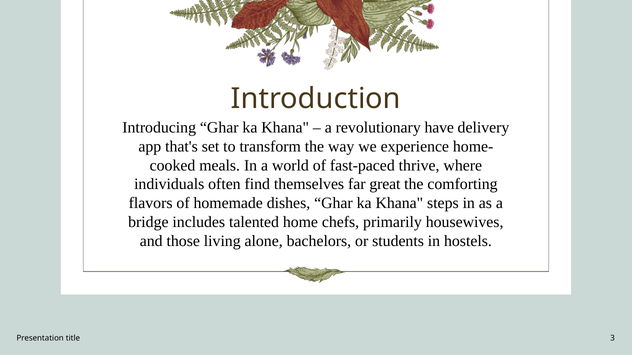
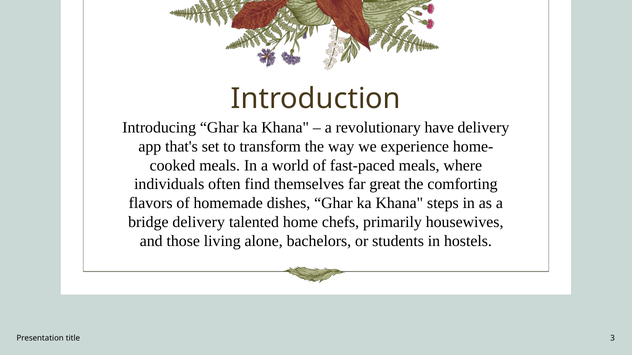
fast-paced thrive: thrive -> meals (419, 166)
bridge includes: includes -> delivery (199, 222)
